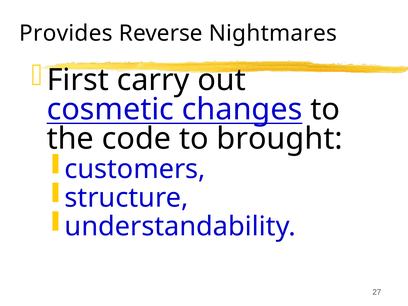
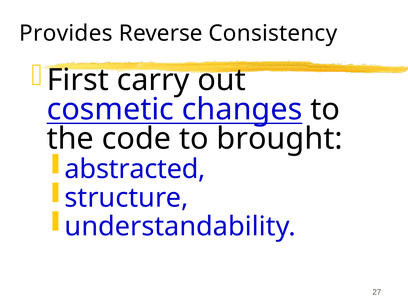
Nightmares: Nightmares -> Consistency (273, 33)
customers: customers -> abstracted (135, 169)
